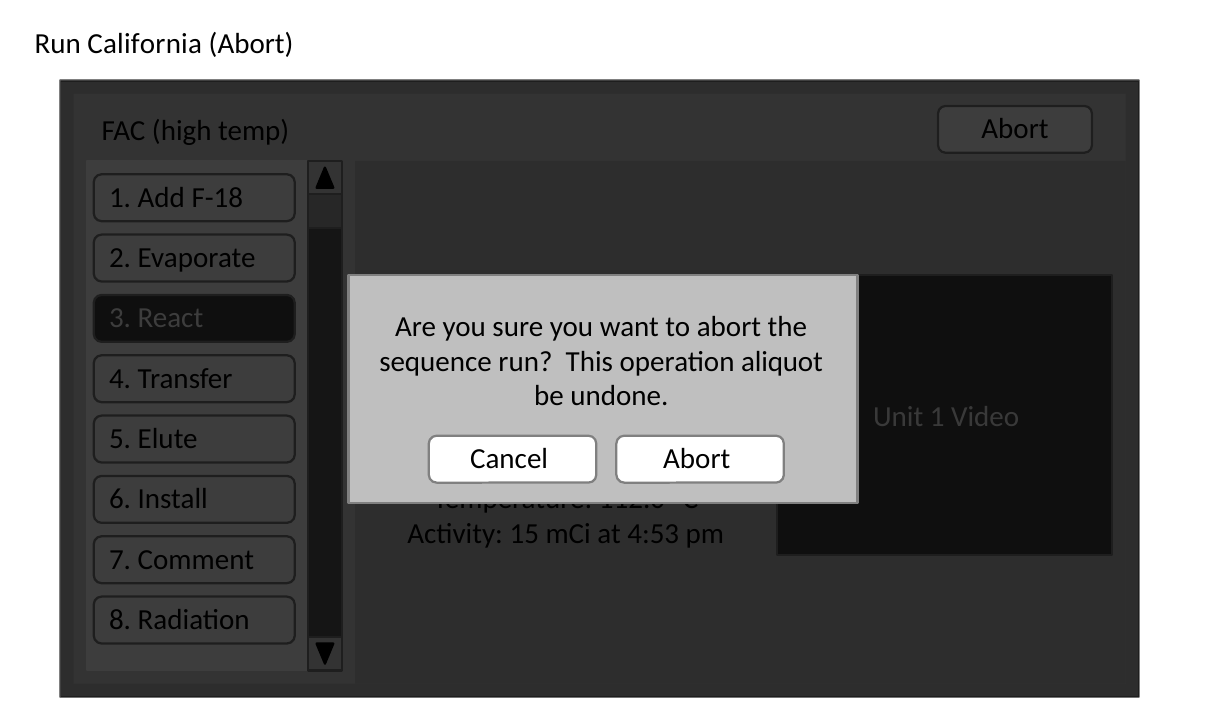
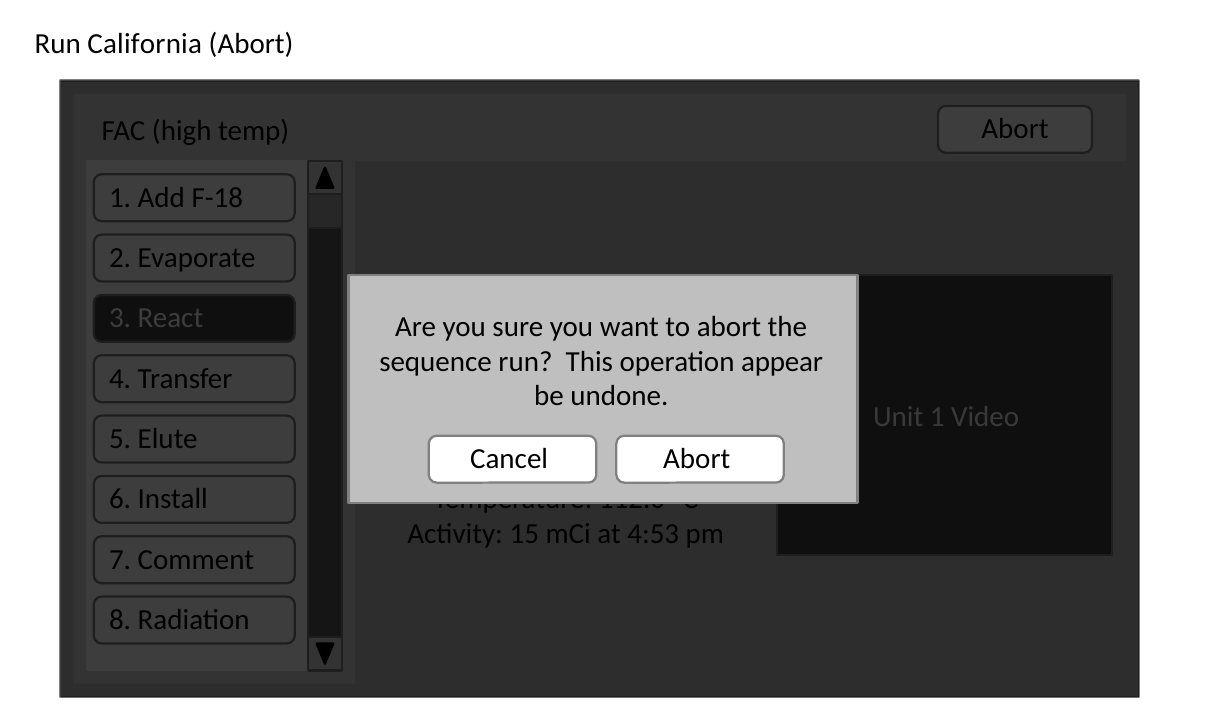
aliquot: aliquot -> appear (782, 361)
